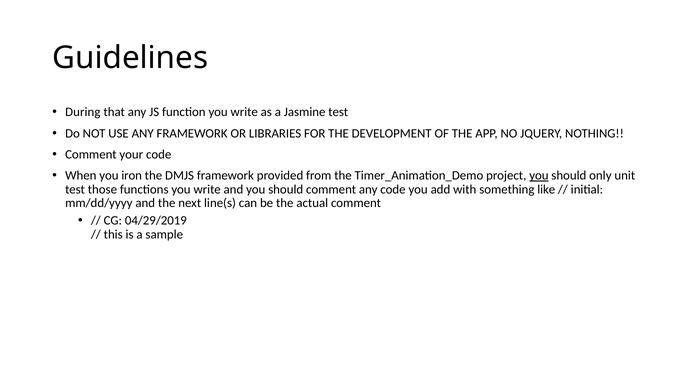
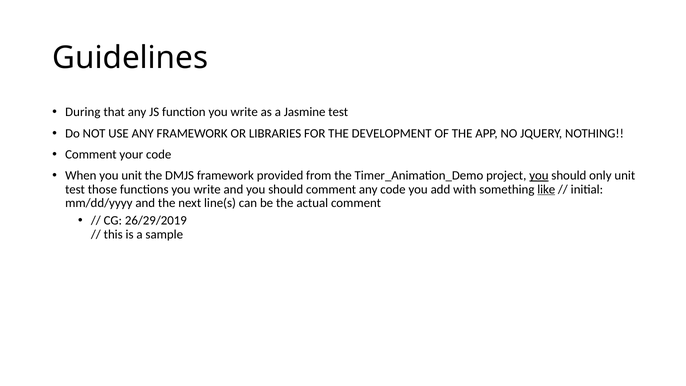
you iron: iron -> unit (132, 175)
like underline: none -> present (546, 189)
04/29/2019: 04/29/2019 -> 26/29/2019 (156, 221)
